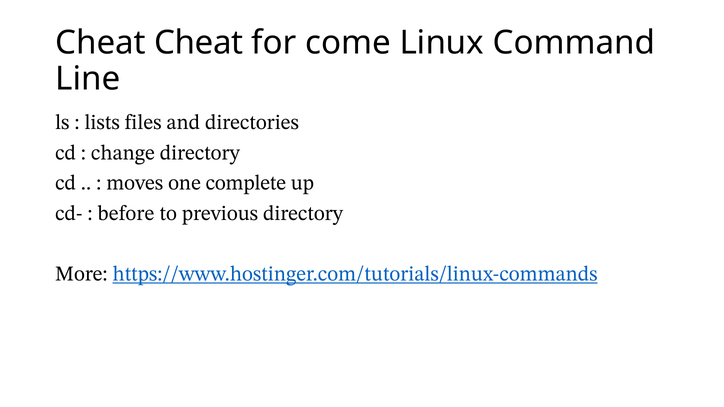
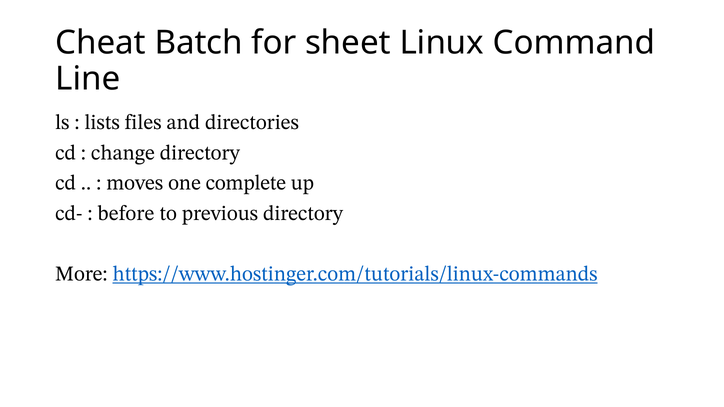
Cheat Cheat: Cheat -> Batch (199, 43)
come: come -> sheet (348, 43)
